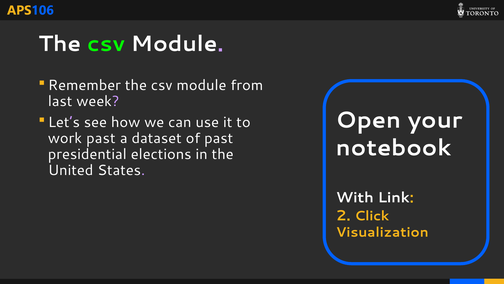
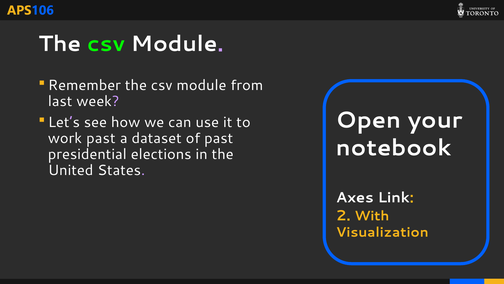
With: With -> Axes (355, 197)
Click: Click -> With (372, 215)
